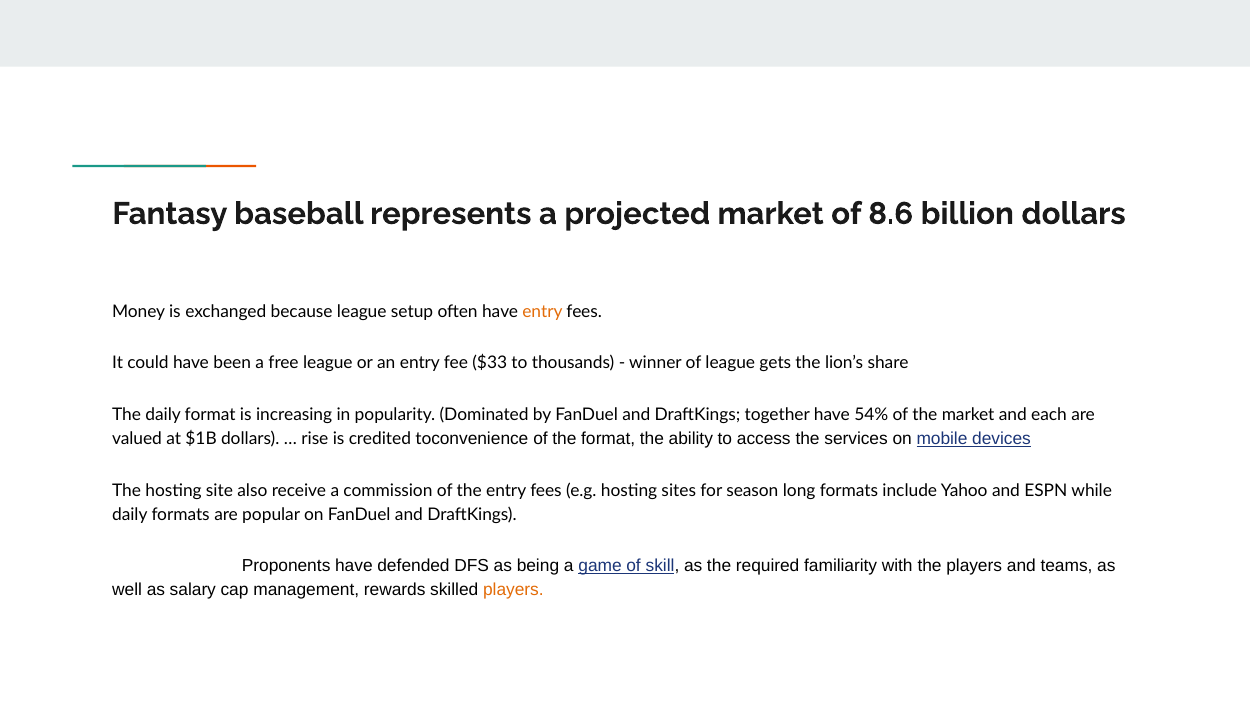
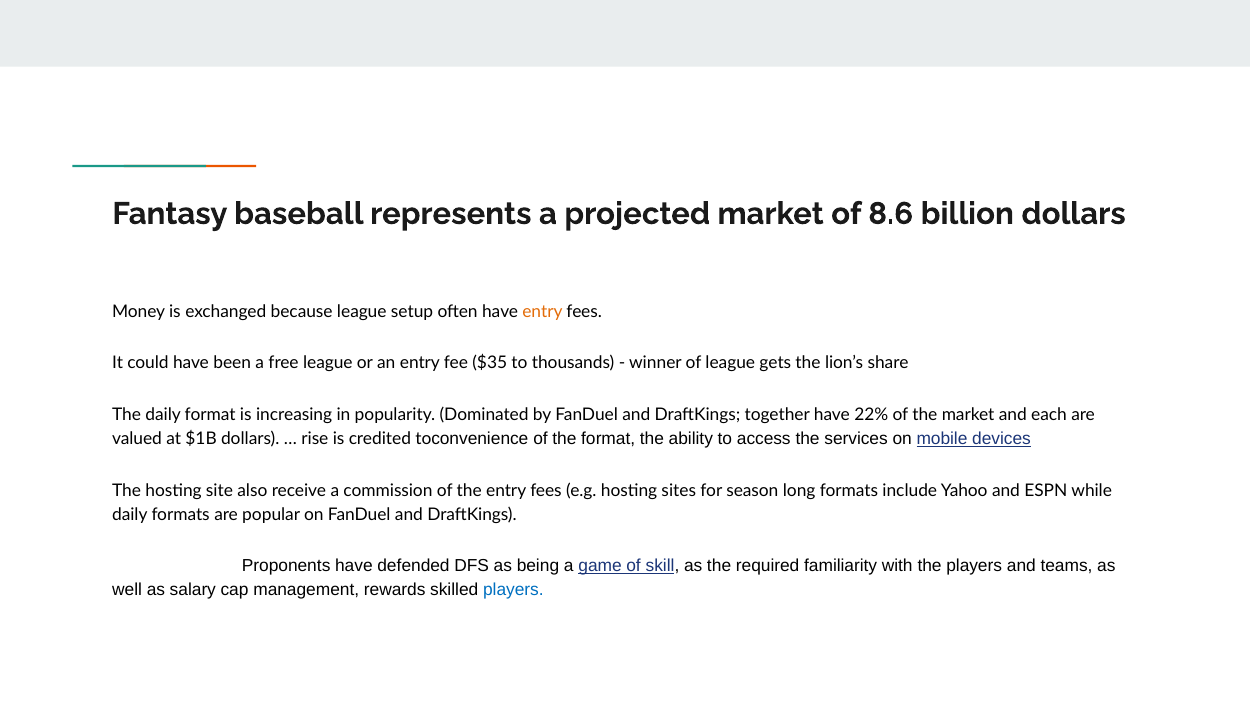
$33: $33 -> $35 (490, 363)
54%: 54% -> 22% (871, 415)
players colour: orange -> blue (513, 590)
